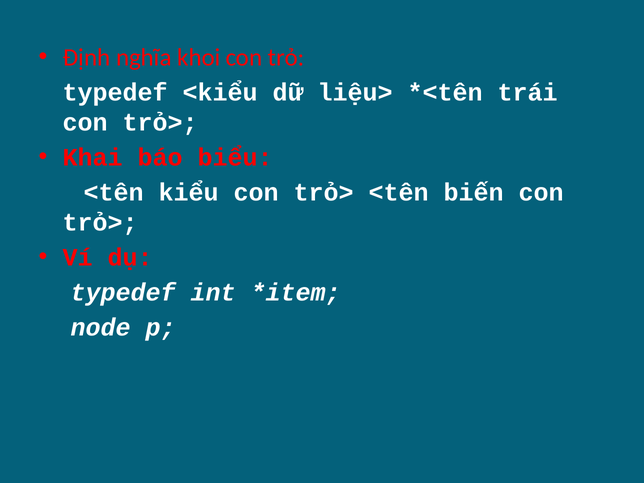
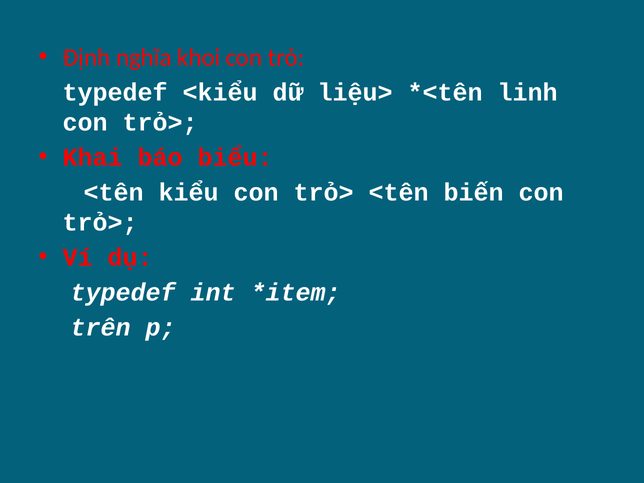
trái: trái -> linh (528, 93)
node: node -> trên (101, 328)
